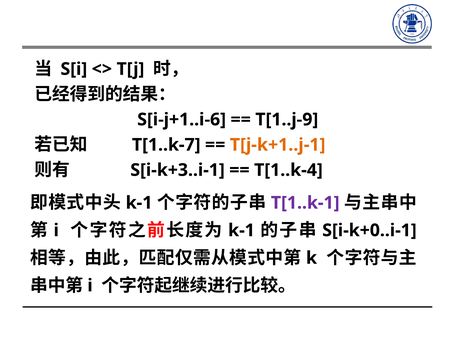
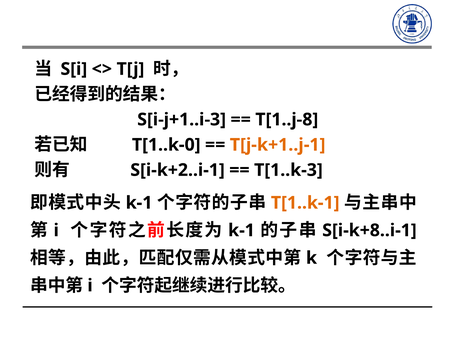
S[i-j+1..i-6: S[i-j+1..i-6 -> S[i-j+1..i-3 (182, 120)
T[1..j-9: T[1..j-9 -> T[1..j-8 (287, 120)
T[1..k-7: T[1..k-7 -> T[1..k-0 (166, 145)
S[i-k+3..i-1: S[i-k+3..i-1 -> S[i-k+2..i-1 (178, 170)
T[1..k-4: T[1..k-4 -> T[1..k-3 (288, 170)
T[1..k-1 colour: purple -> orange (305, 203)
S[i-k+0..i-1: S[i-k+0..i-1 -> S[i-k+8..i-1 (369, 231)
